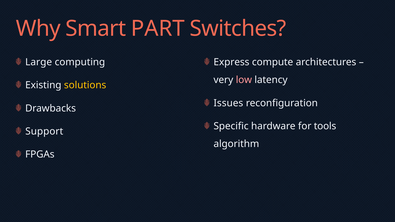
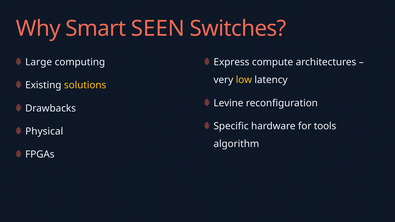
PART: PART -> SEEN (158, 28)
low colour: pink -> yellow (244, 80)
Issues: Issues -> Levine (228, 103)
Support: Support -> Physical (44, 131)
